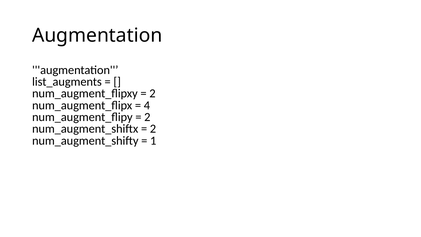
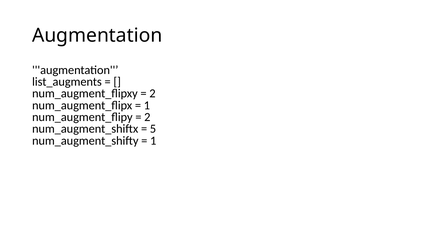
4: 4 -> 1 (147, 105)
2: 2 -> 5 (153, 129)
